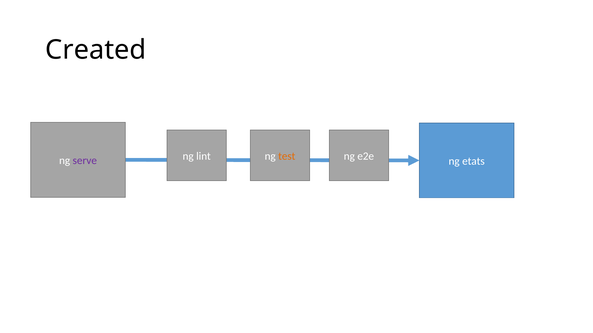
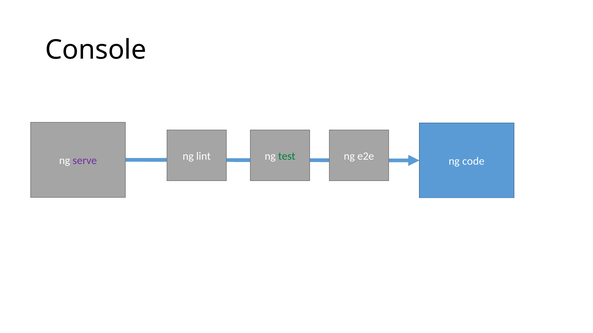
Created: Created -> Console (96, 50)
test colour: orange -> green (287, 156)
etats: etats -> code (473, 161)
